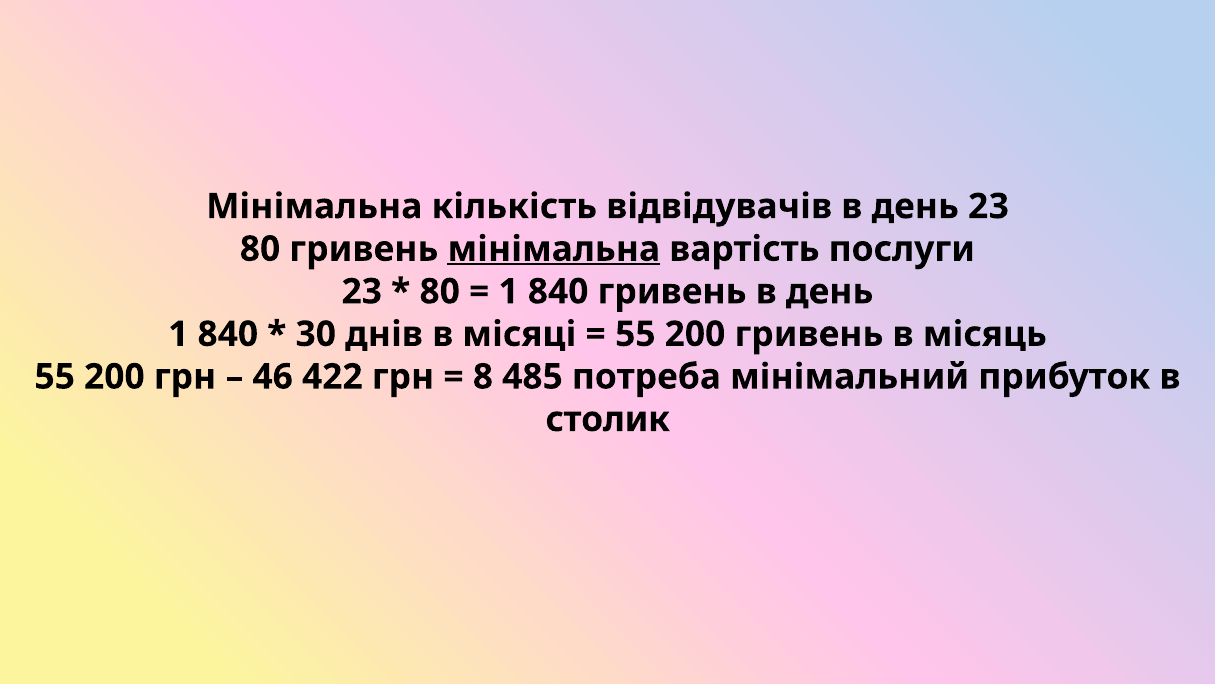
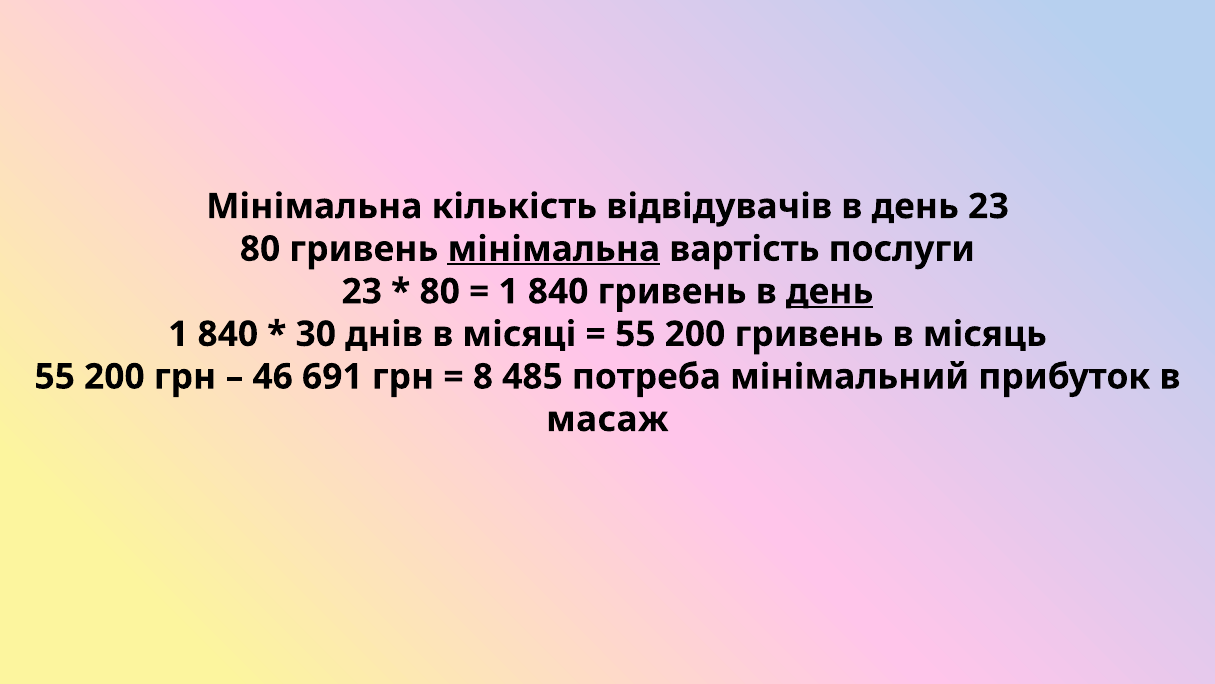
день underline: none -> present (830, 291)
422: 422 -> 691 (332, 377)
столик: столик -> масаж (607, 419)
